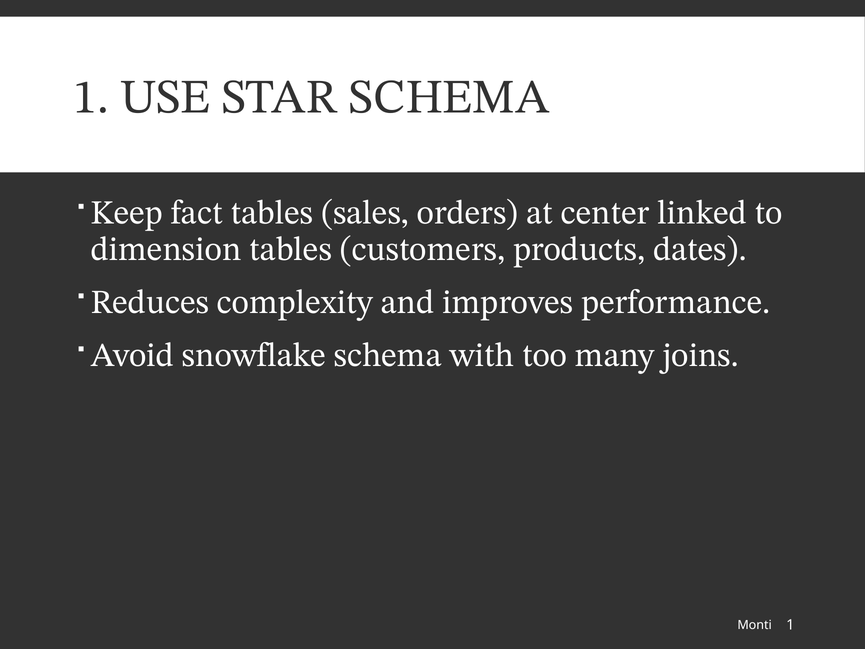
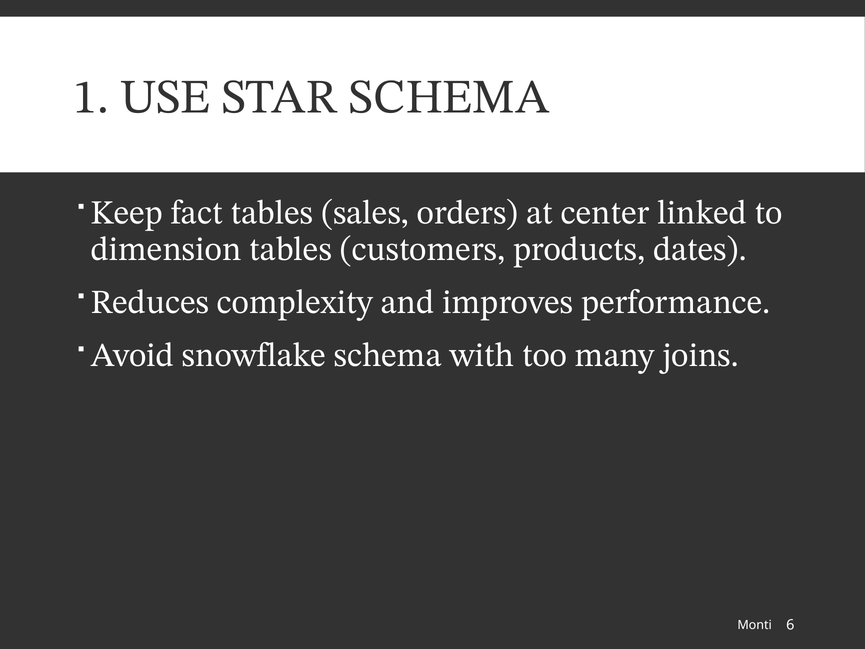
Monti 1: 1 -> 6 (790, 625)
